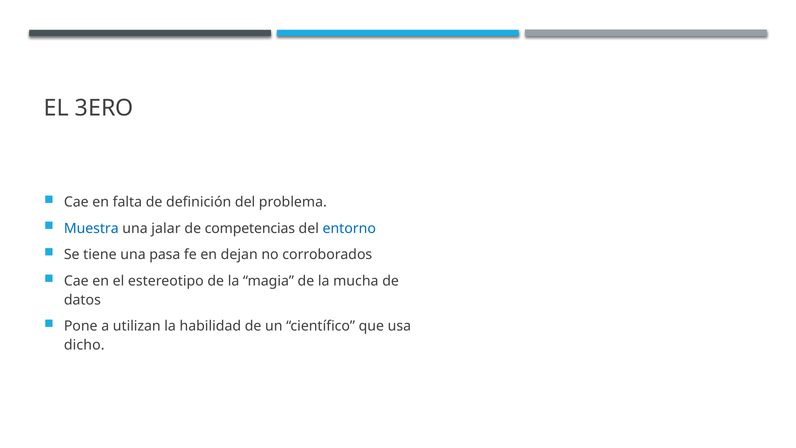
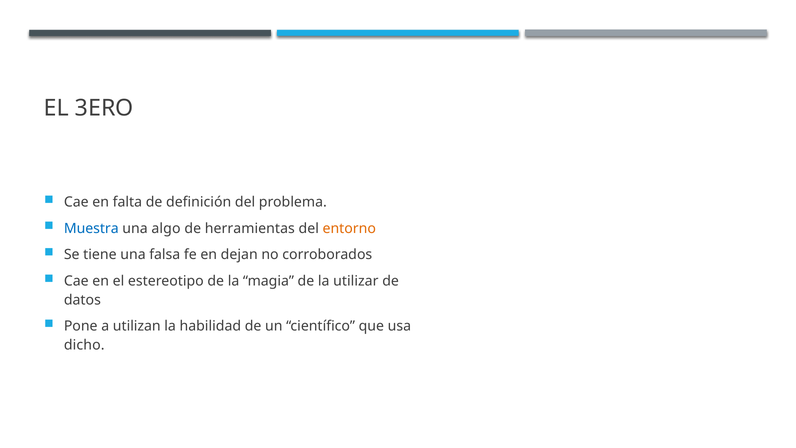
jalar: jalar -> algo (166, 228)
competencias: competencias -> herramientas (250, 228)
entorno colour: blue -> orange (349, 228)
pasa: pasa -> falsa (165, 255)
mucha: mucha -> utilizar (356, 281)
